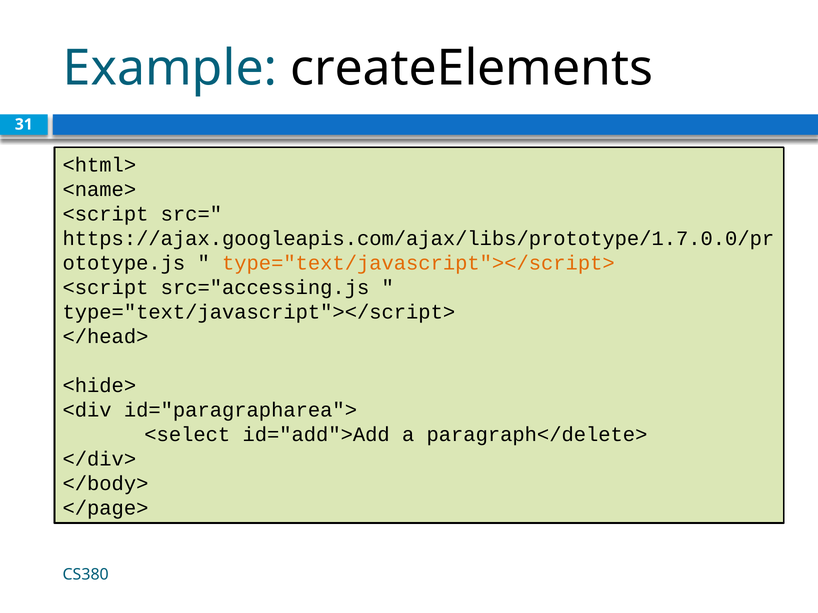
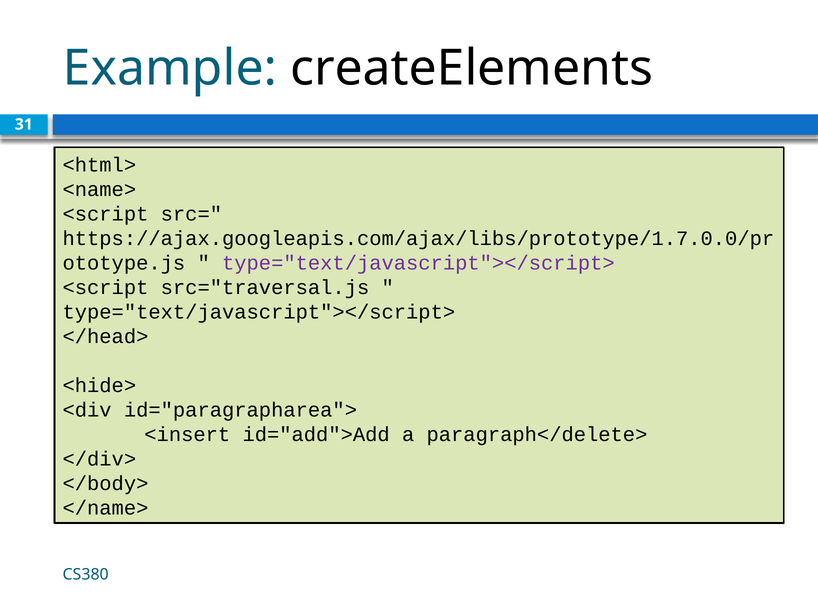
type="text/javascript"></script> colour: orange -> purple (418, 263)
src="accessing.js: src="accessing.js -> src="traversal.js (265, 288)
<select: <select -> <insert (187, 435)
</page>: </page> -> </name> (105, 509)
